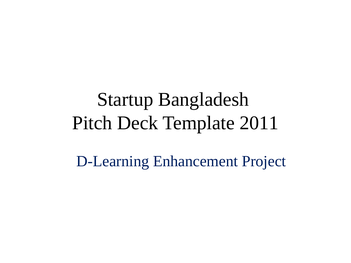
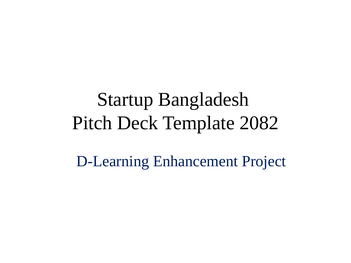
2011: 2011 -> 2082 (259, 123)
